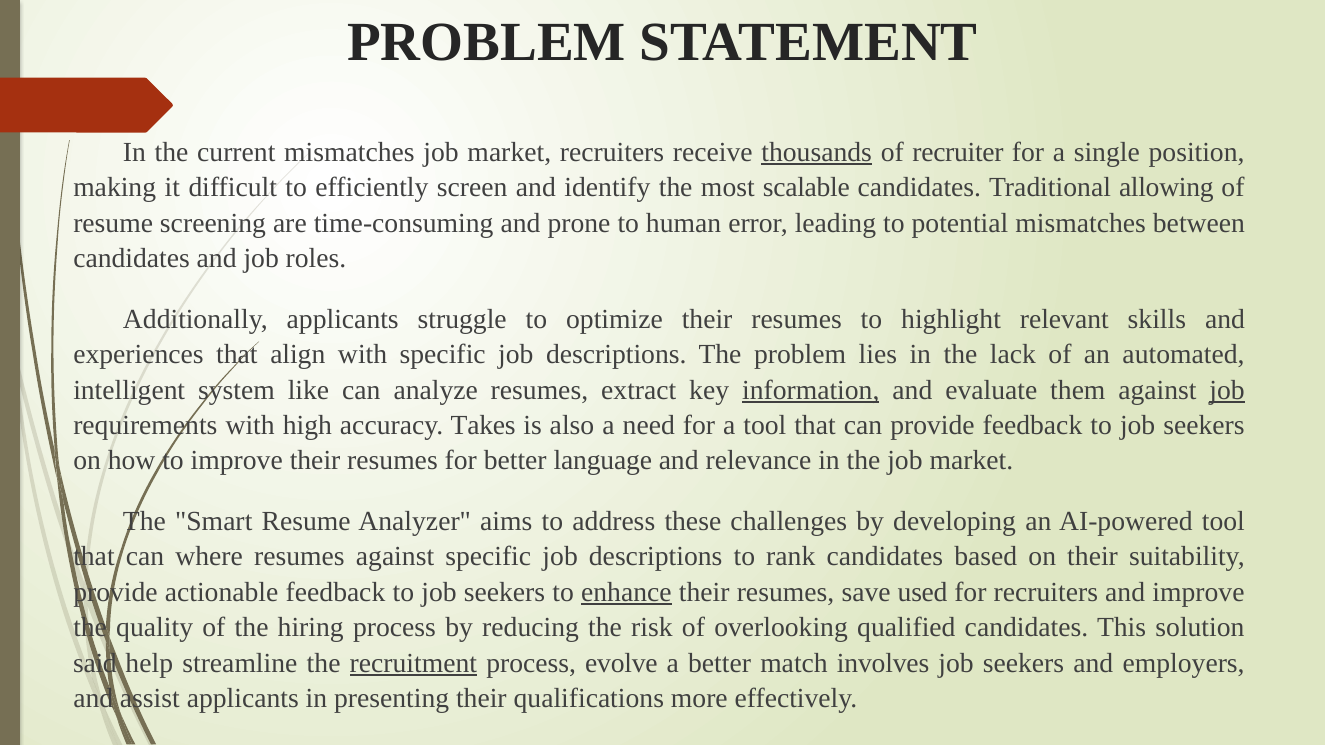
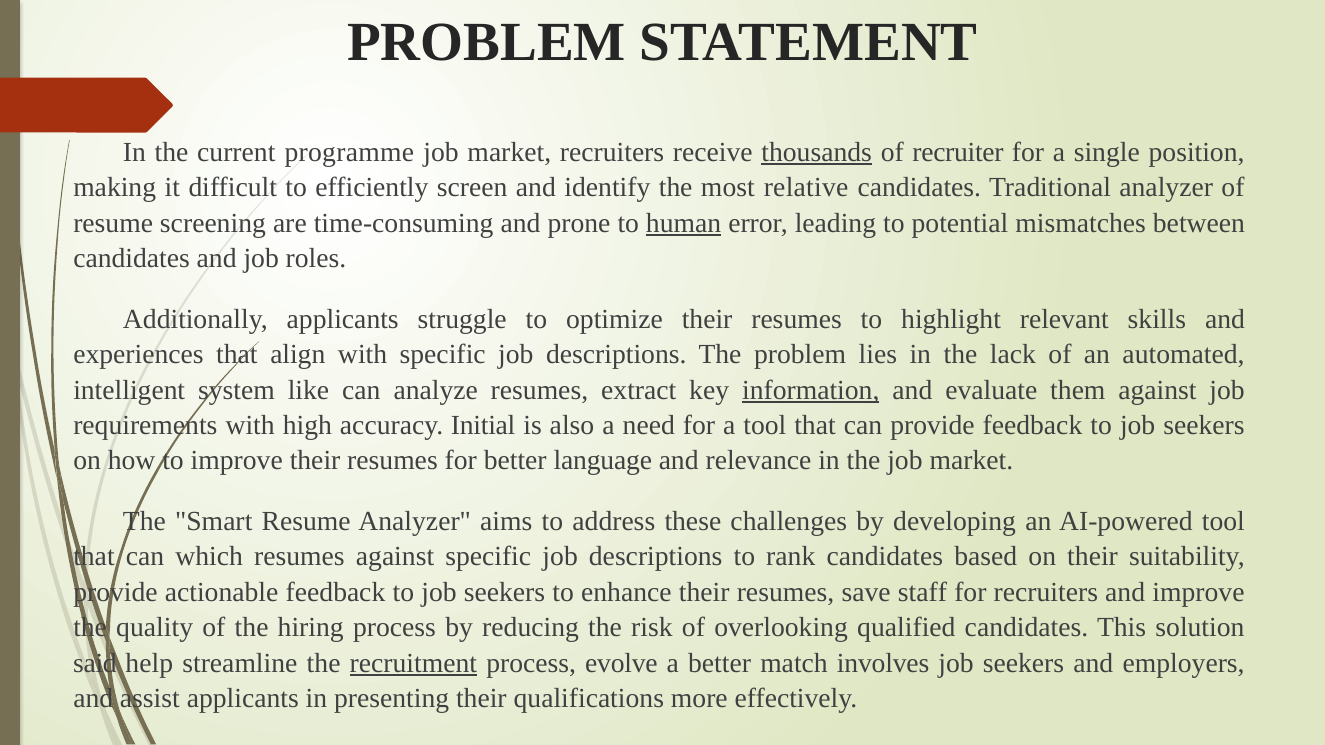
current mismatches: mismatches -> programme (349, 152)
scalable: scalable -> relative (806, 188)
Traditional allowing: allowing -> analyzer (1166, 188)
human underline: none -> present (684, 223)
job underline: present -> none (1227, 390)
Takes: Takes -> Initial (483, 426)
where: where -> which (209, 557)
enhance underline: present -> none (626, 592)
used: used -> staff (922, 592)
